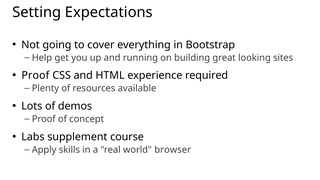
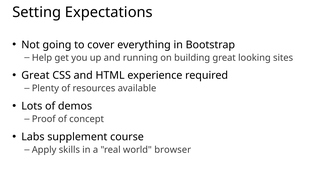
Proof: Proof -> Great (35, 75)
